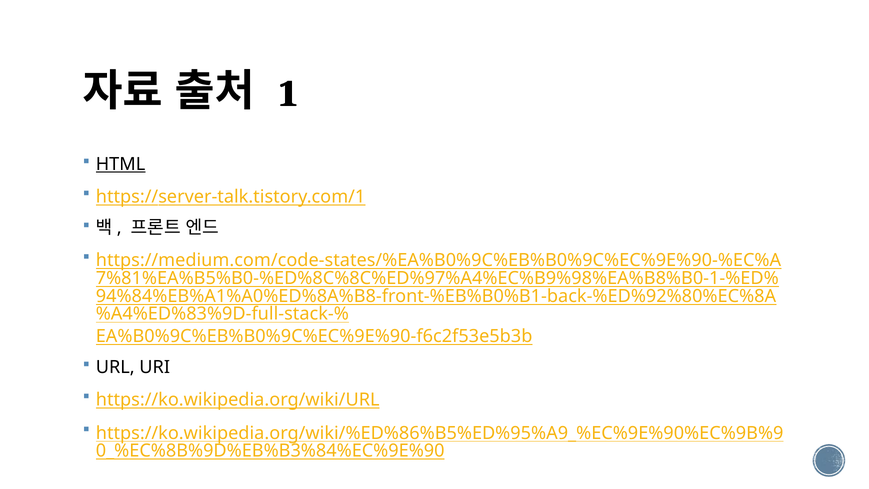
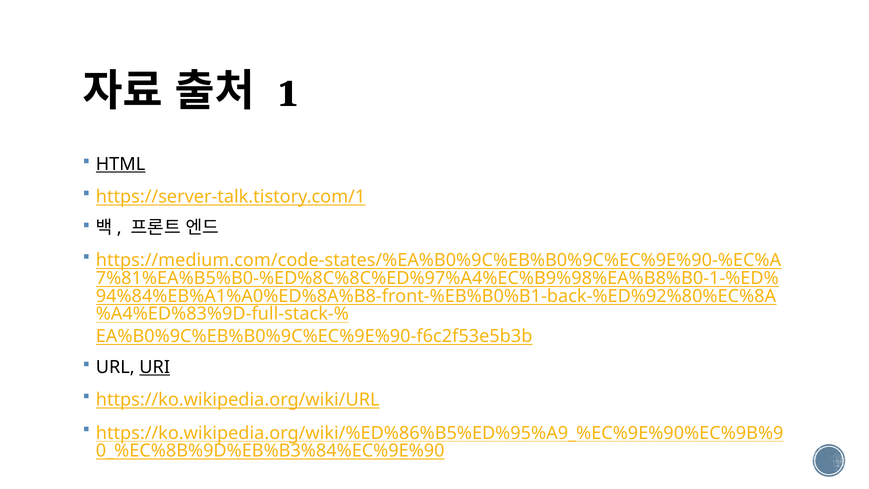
URI underline: none -> present (155, 367)
